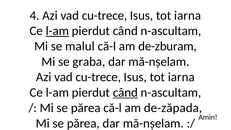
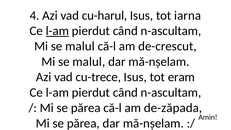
4 Azi vad cu-trece: cu-trece -> cu-harul (105, 15)
de-zburam: de-zburam -> de-crescut (167, 46)
graba: graba -> malul (89, 62)
iarna: iarna -> eram (181, 77)
când underline: present -> none (125, 92)
